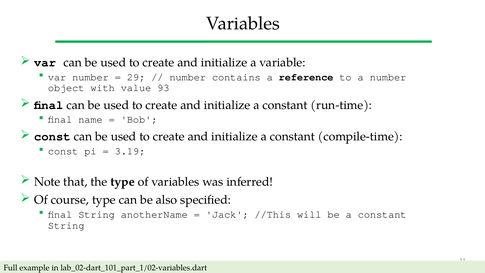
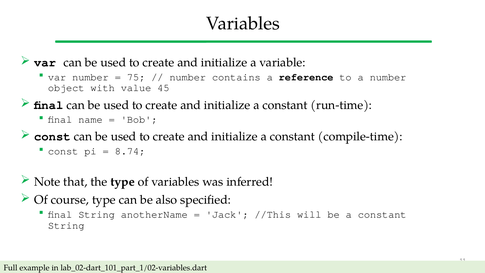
29: 29 -> 75 (136, 77)
93: 93 -> 45 (163, 88)
3.19: 3.19 -> 8.74 (130, 151)
